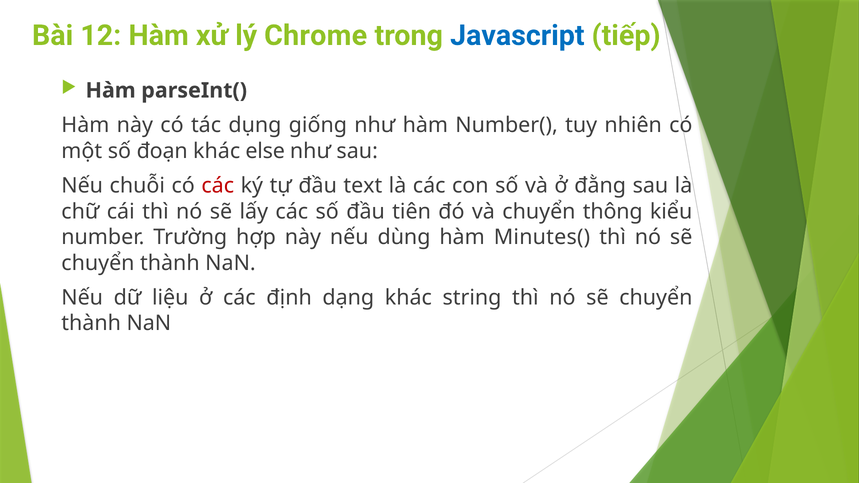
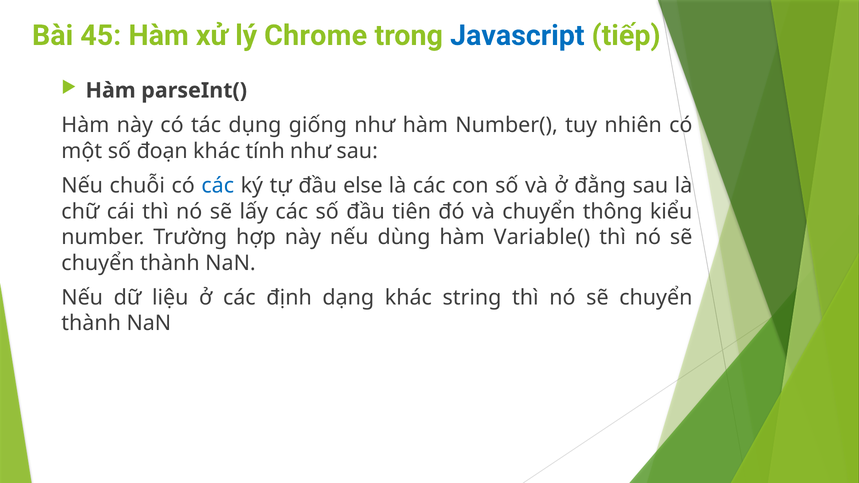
12: 12 -> 45 (101, 35)
else: else -> tính (265, 151)
các colour: red -> blue (218, 186)
text: text -> else (363, 186)
Minutes(: Minutes( -> Variable( (542, 237)
